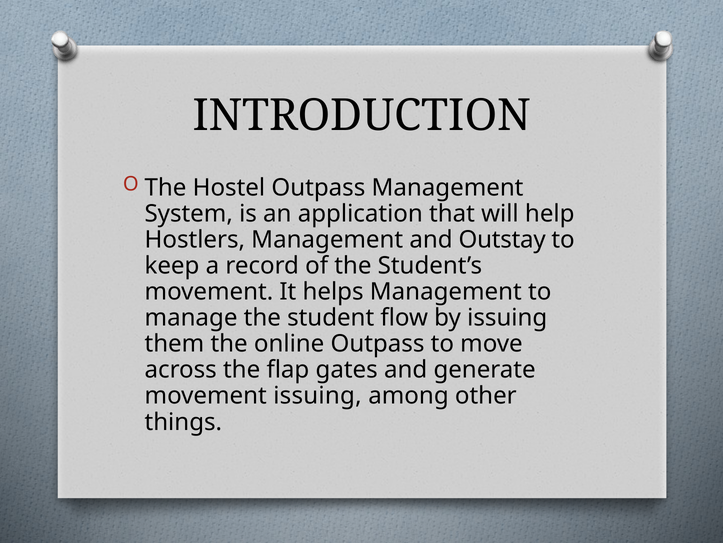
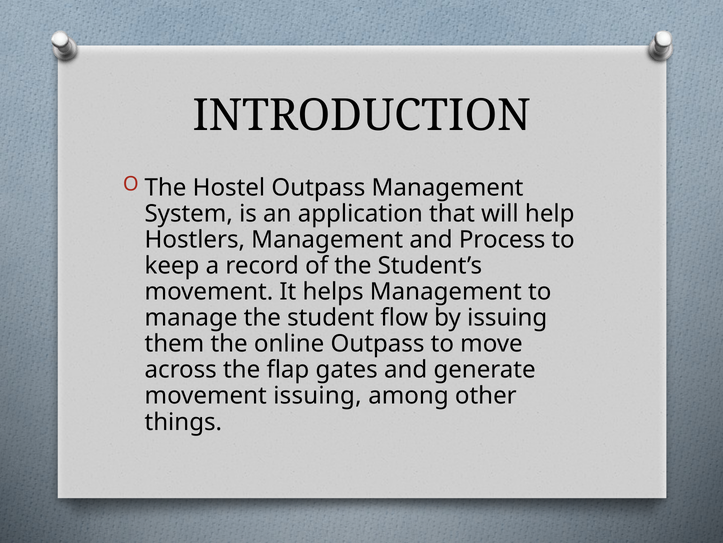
Outstay: Outstay -> Process (502, 239)
